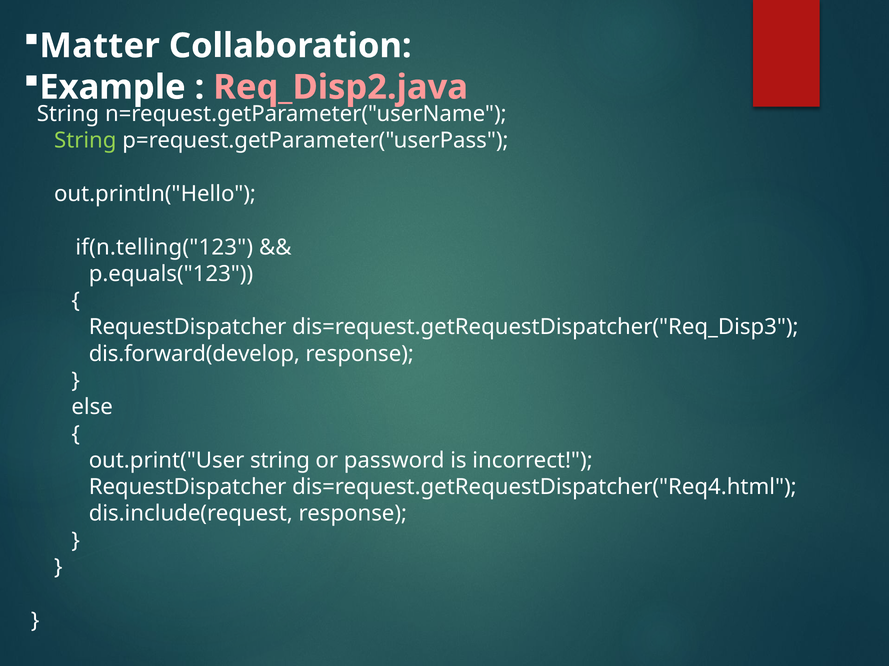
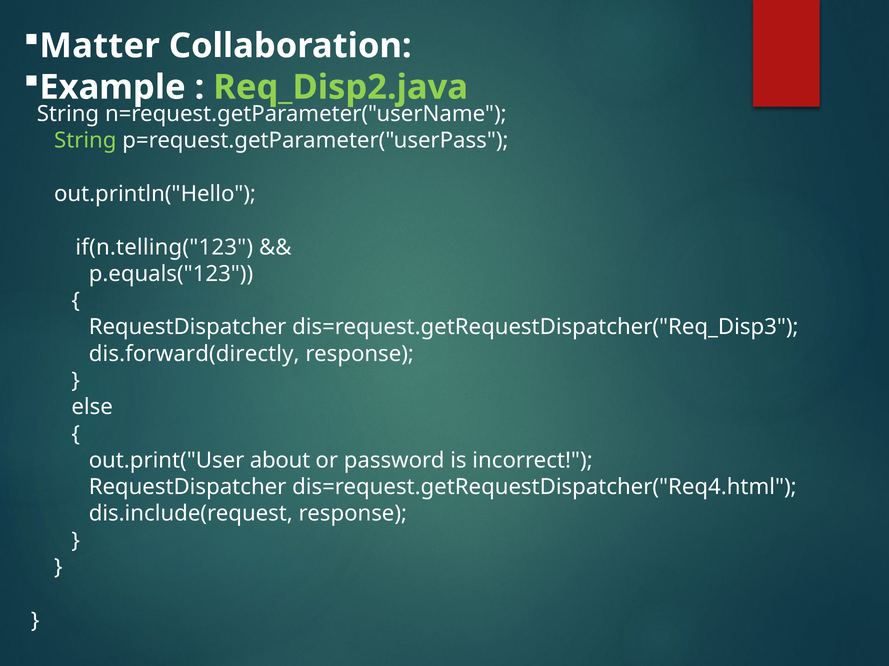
Req_Disp2.java colour: pink -> light green (341, 87)
dis.forward(develop: dis.forward(develop -> dis.forward(directly (194, 354)
out.print("User string: string -> about (280, 461)
